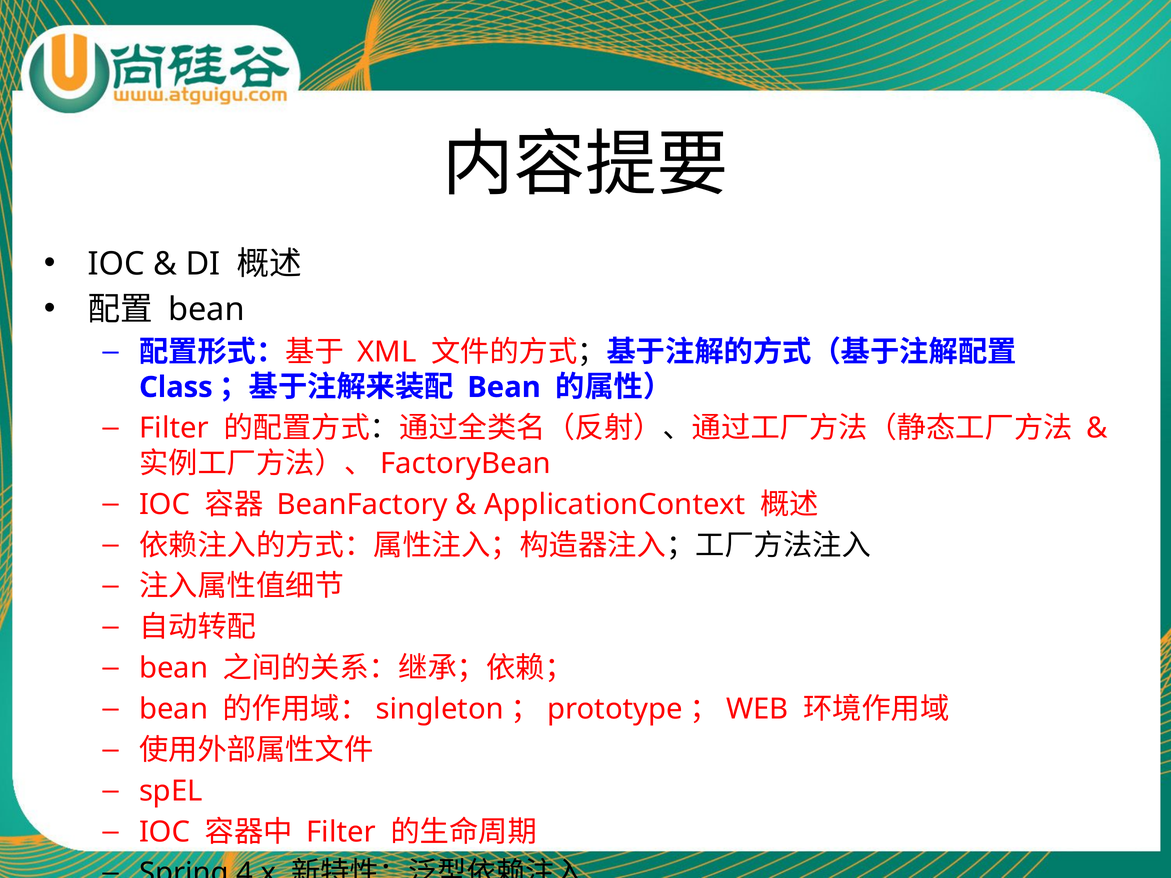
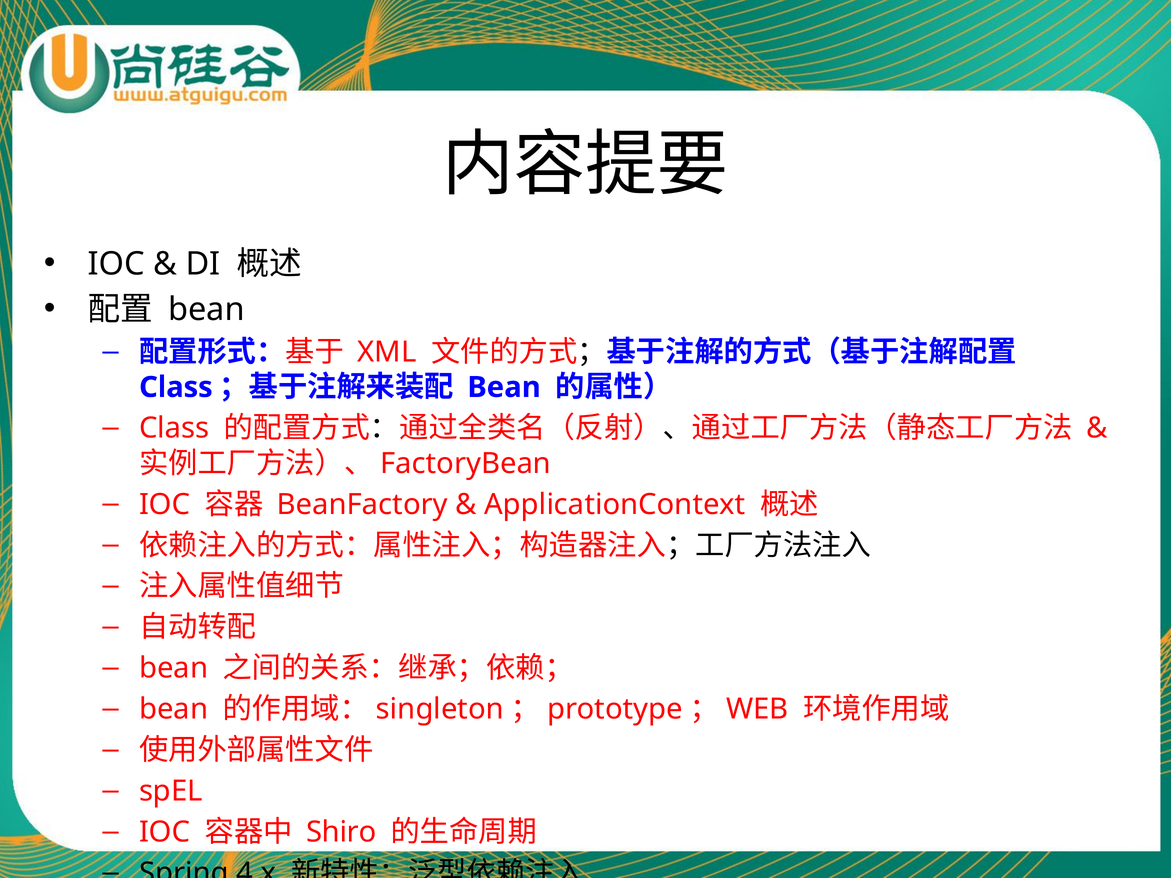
Filter: Filter -> Class (174, 428)
Filter: Filter -> Shiro (341, 832)
